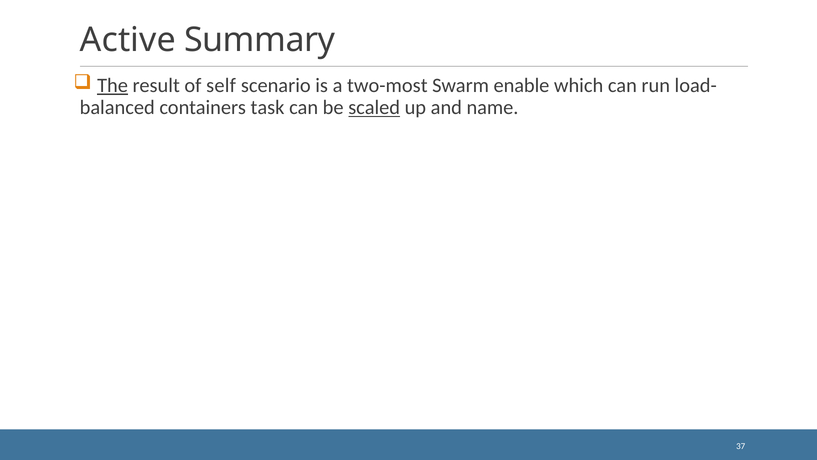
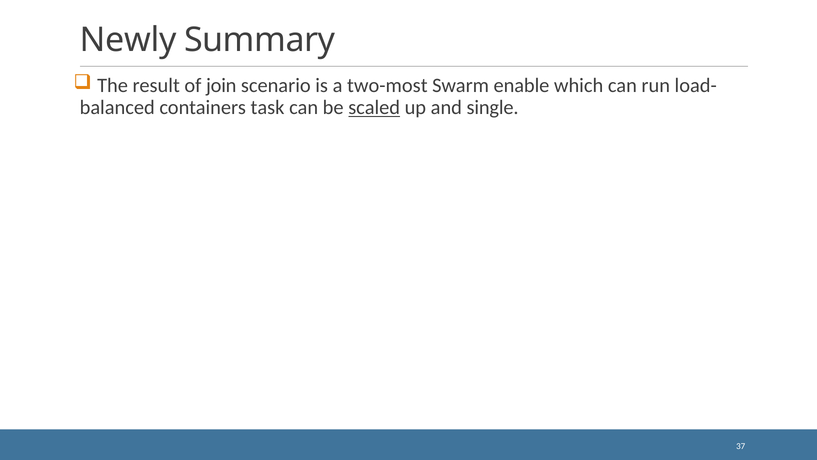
Active: Active -> Newly (128, 40)
The underline: present -> none (113, 85)
self: self -> join (221, 85)
name: name -> single (493, 108)
